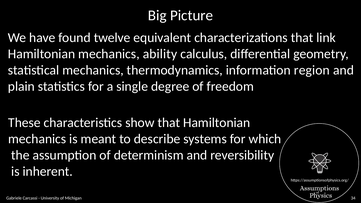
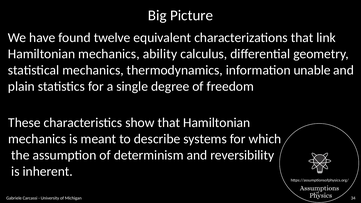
region: region -> unable (312, 70)
